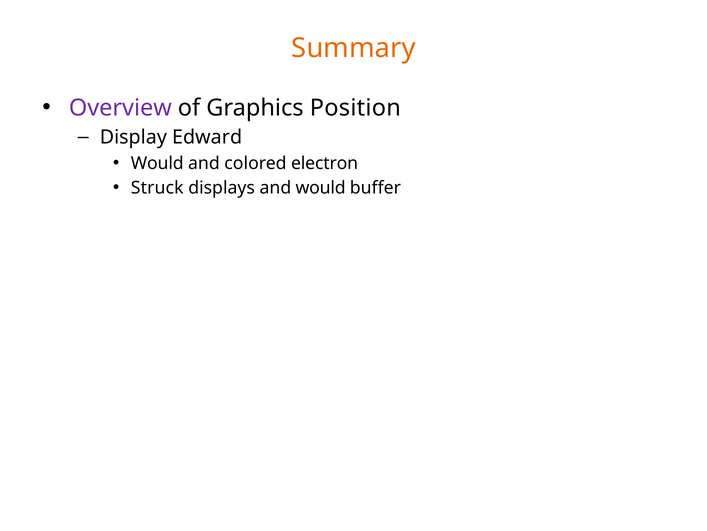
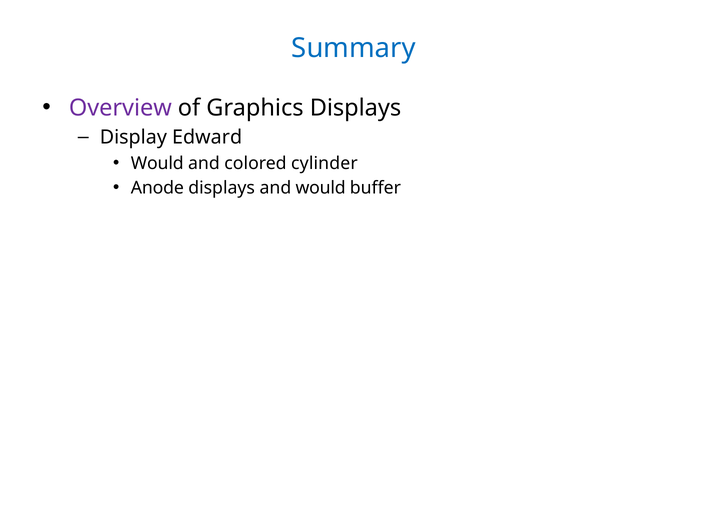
Summary colour: orange -> blue (354, 48)
Graphics Position: Position -> Displays (355, 108)
electron: electron -> cylinder (324, 163)
Struck: Struck -> Anode (157, 188)
